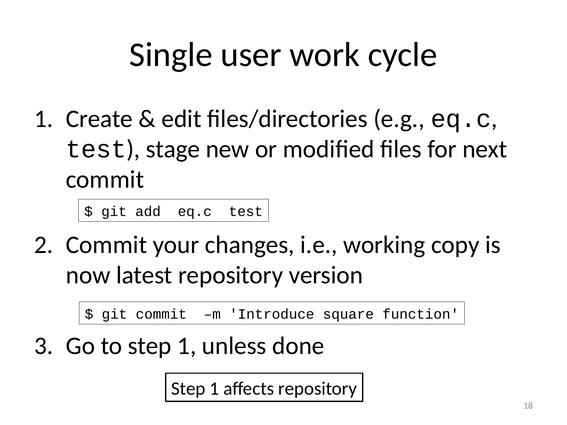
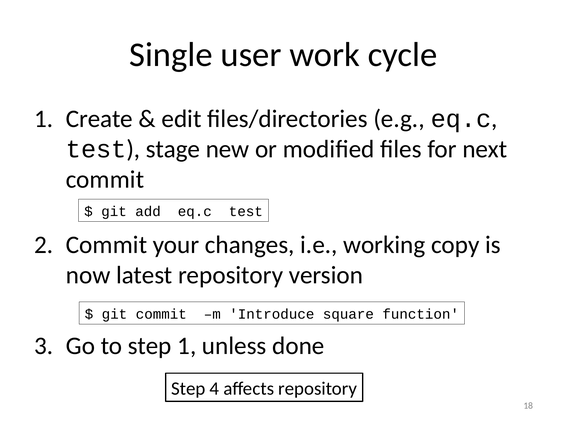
1: 1 -> 4 (214, 389)
